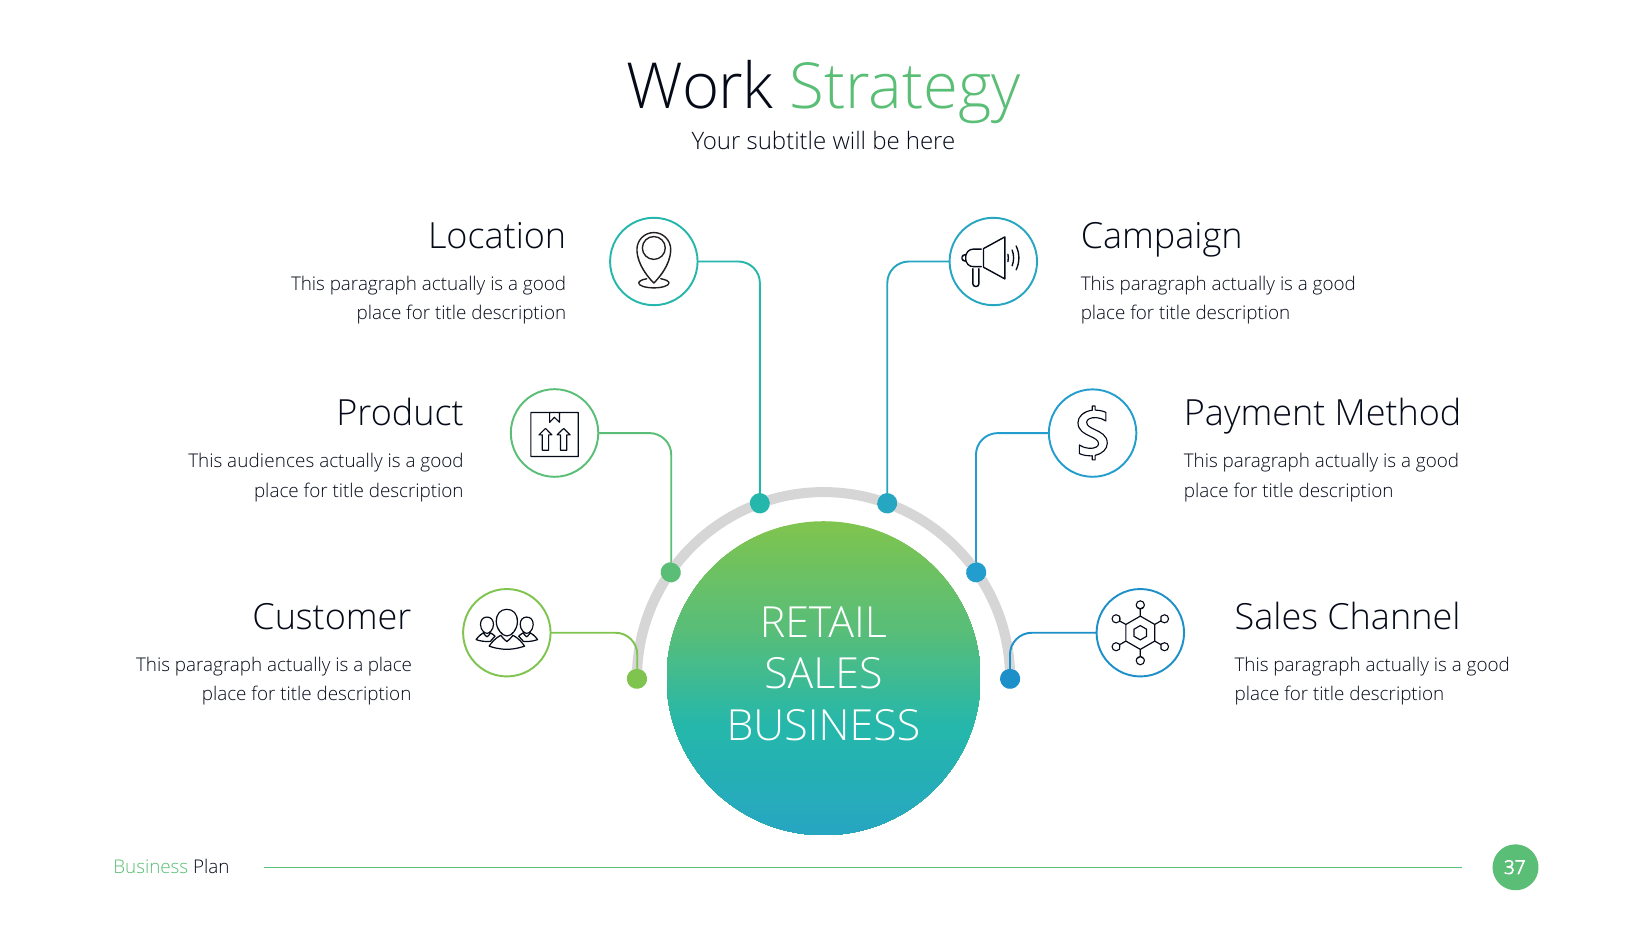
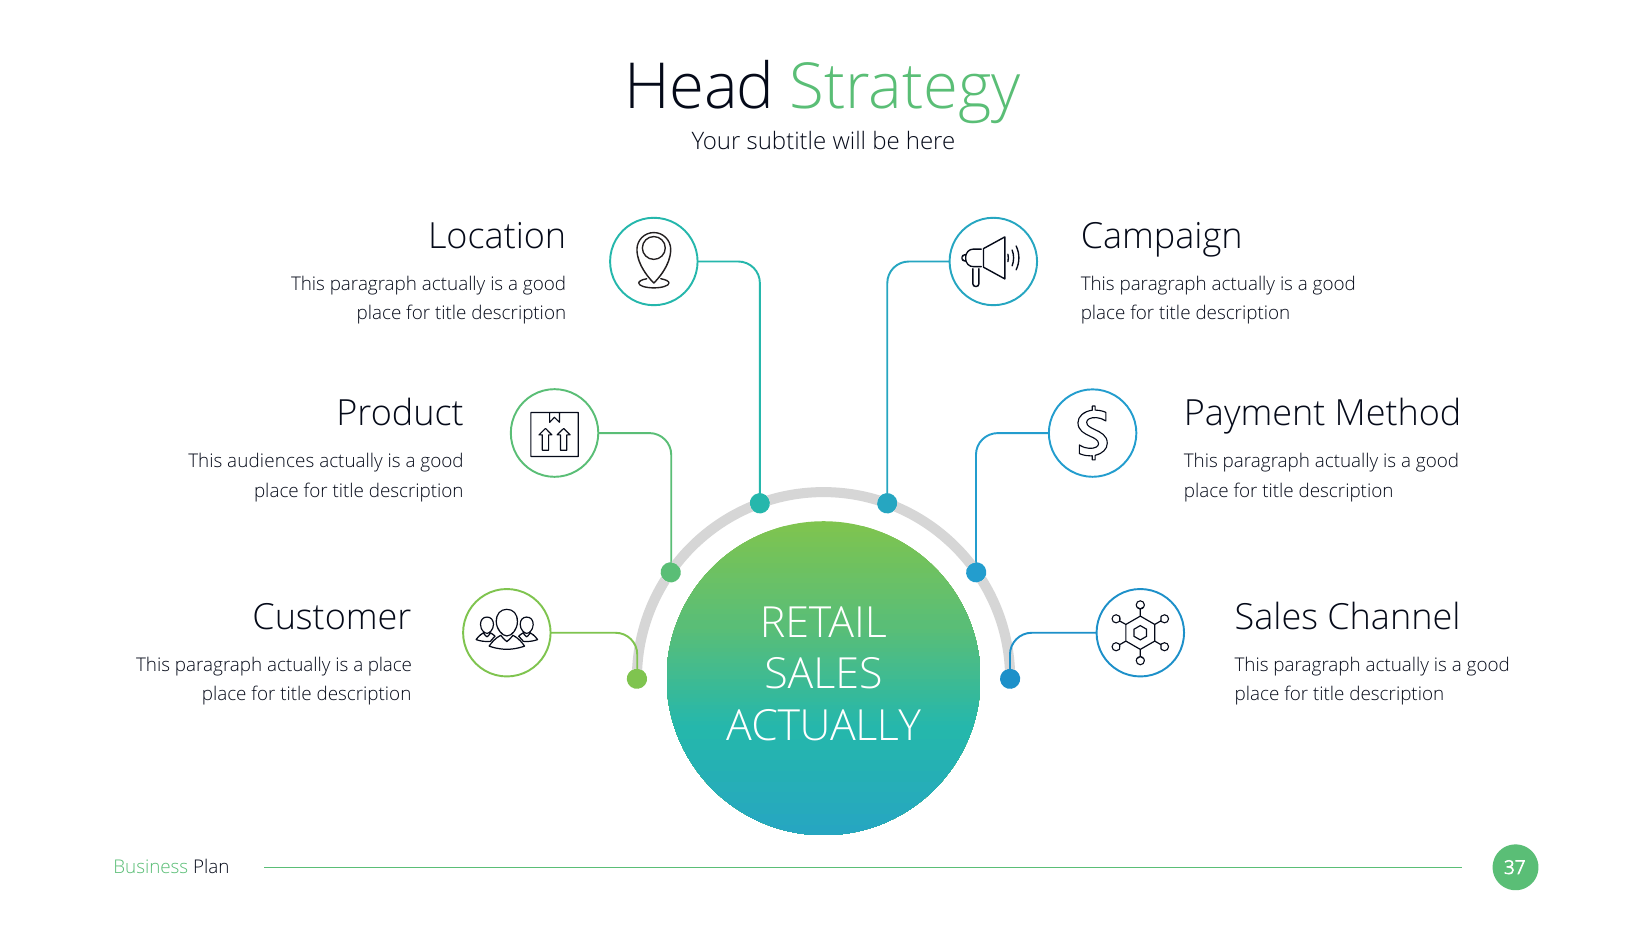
Work: Work -> Head (700, 87)
BUSINESS: BUSINESS -> ACTUALLY (824, 726)
